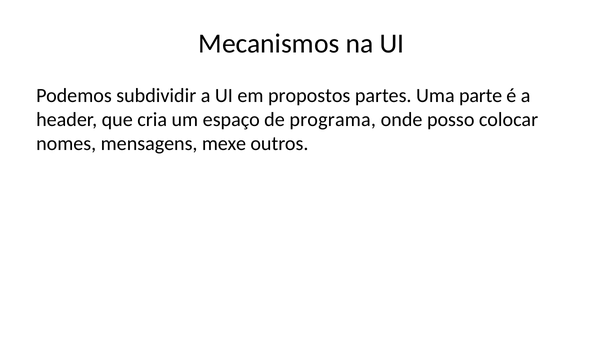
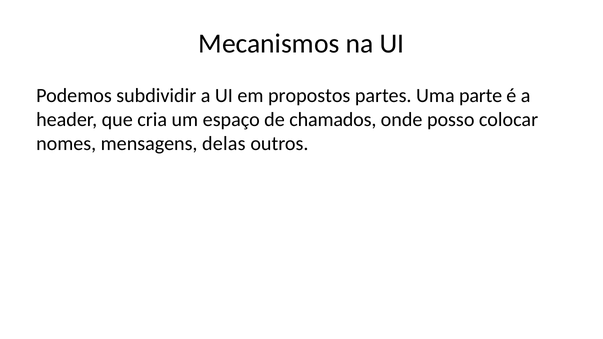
programa: programa -> chamados (333, 120)
mexe: mexe -> delas (224, 144)
